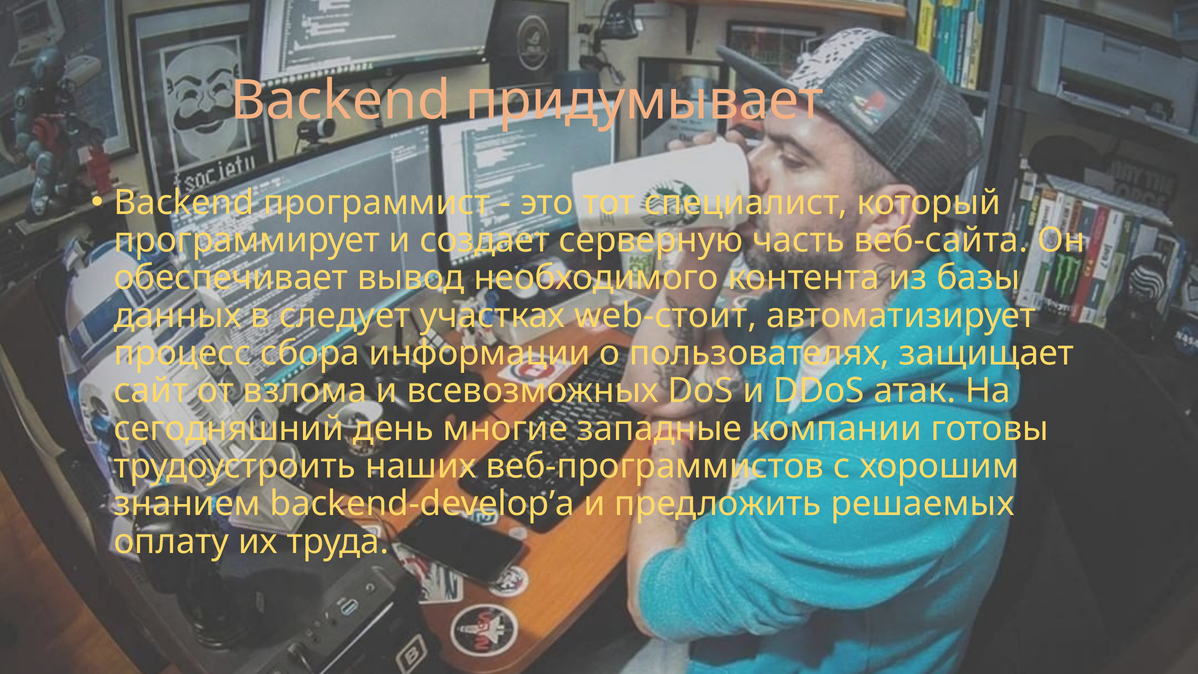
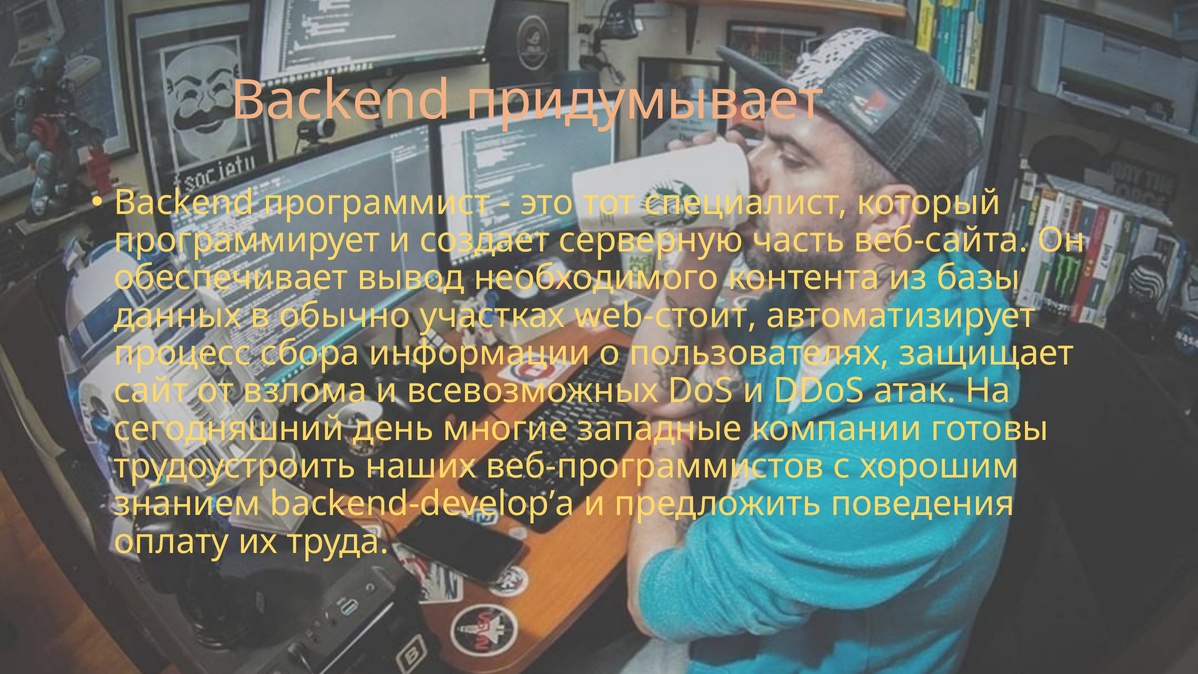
следует: следует -> обычно (345, 315)
решаемых: решаемых -> поведения (923, 504)
